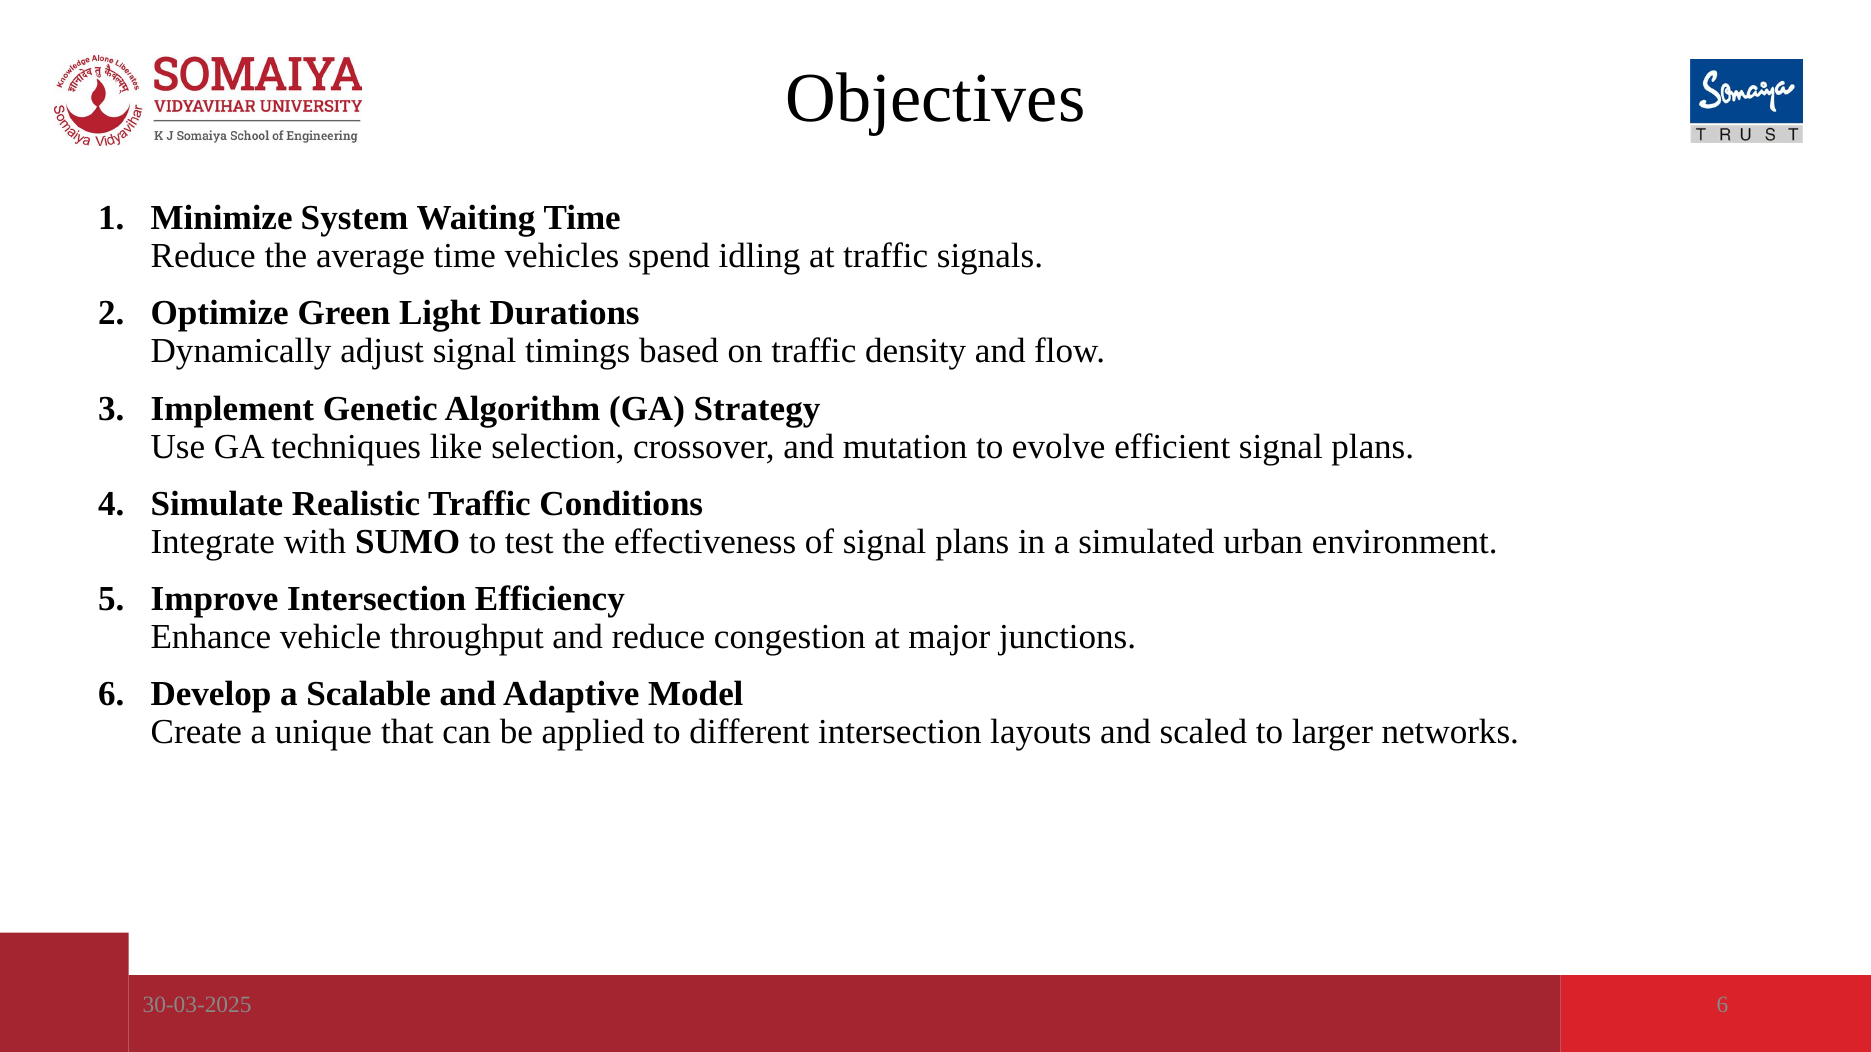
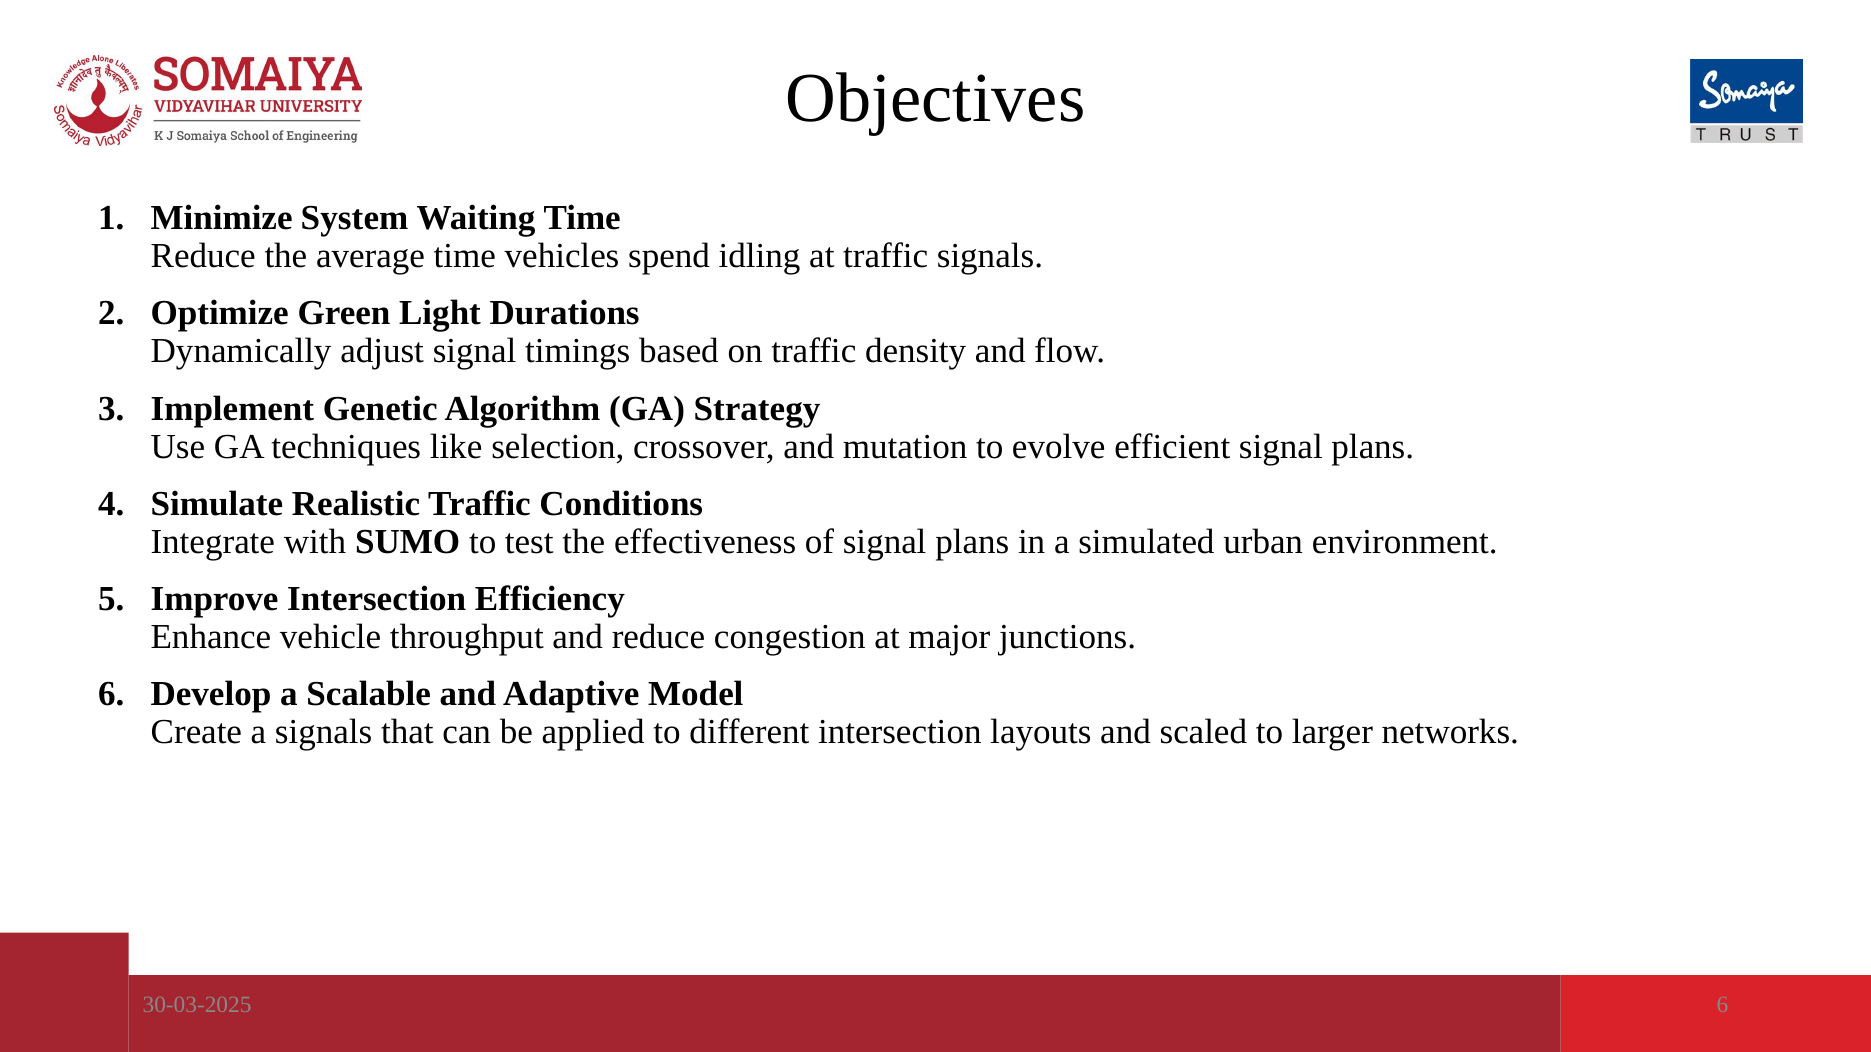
a unique: unique -> signals (324, 733)
